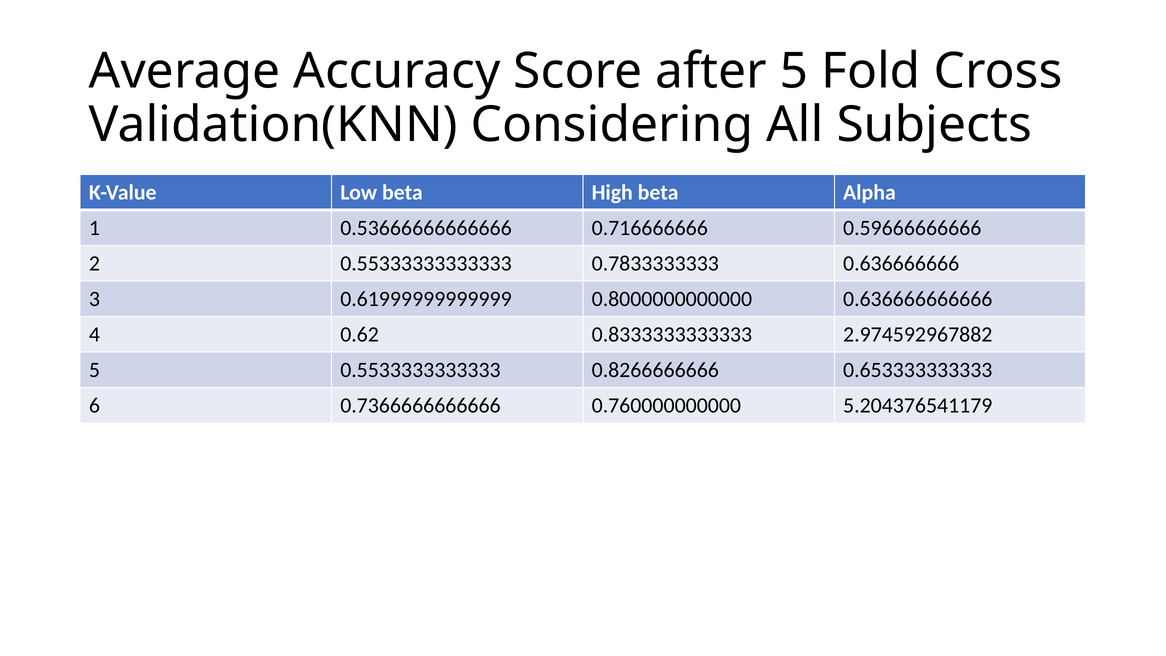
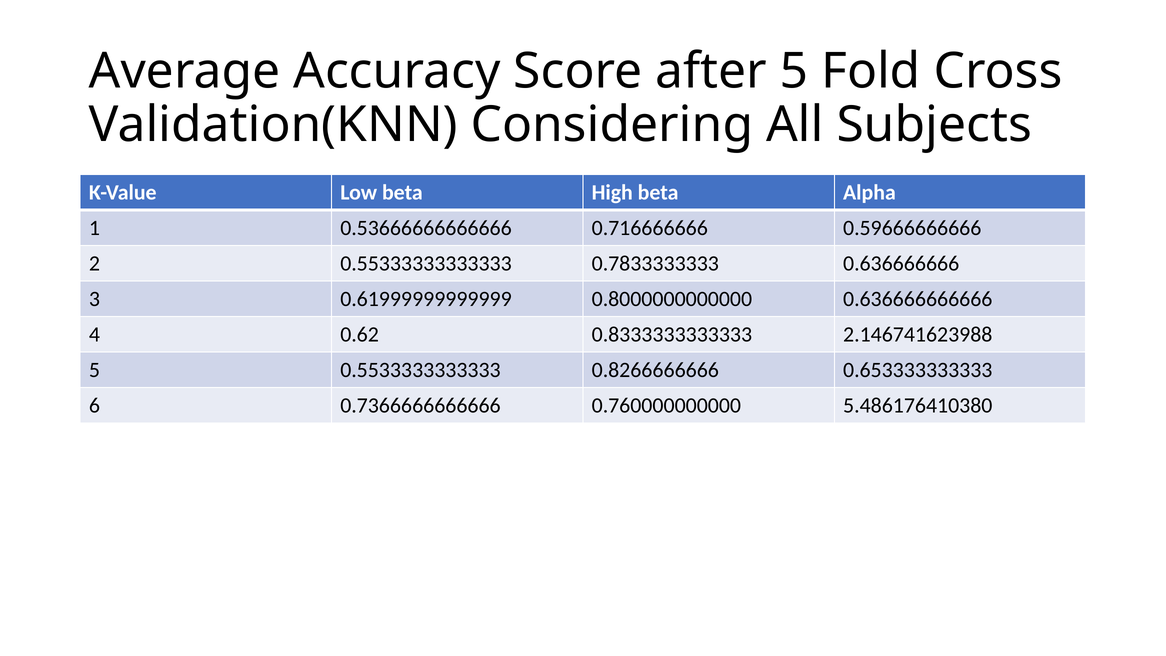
2.974592967882: 2.974592967882 -> 2.146741623988 (918, 334)
5.204376541179: 5.204376541179 -> 5.486176410380 (918, 405)
